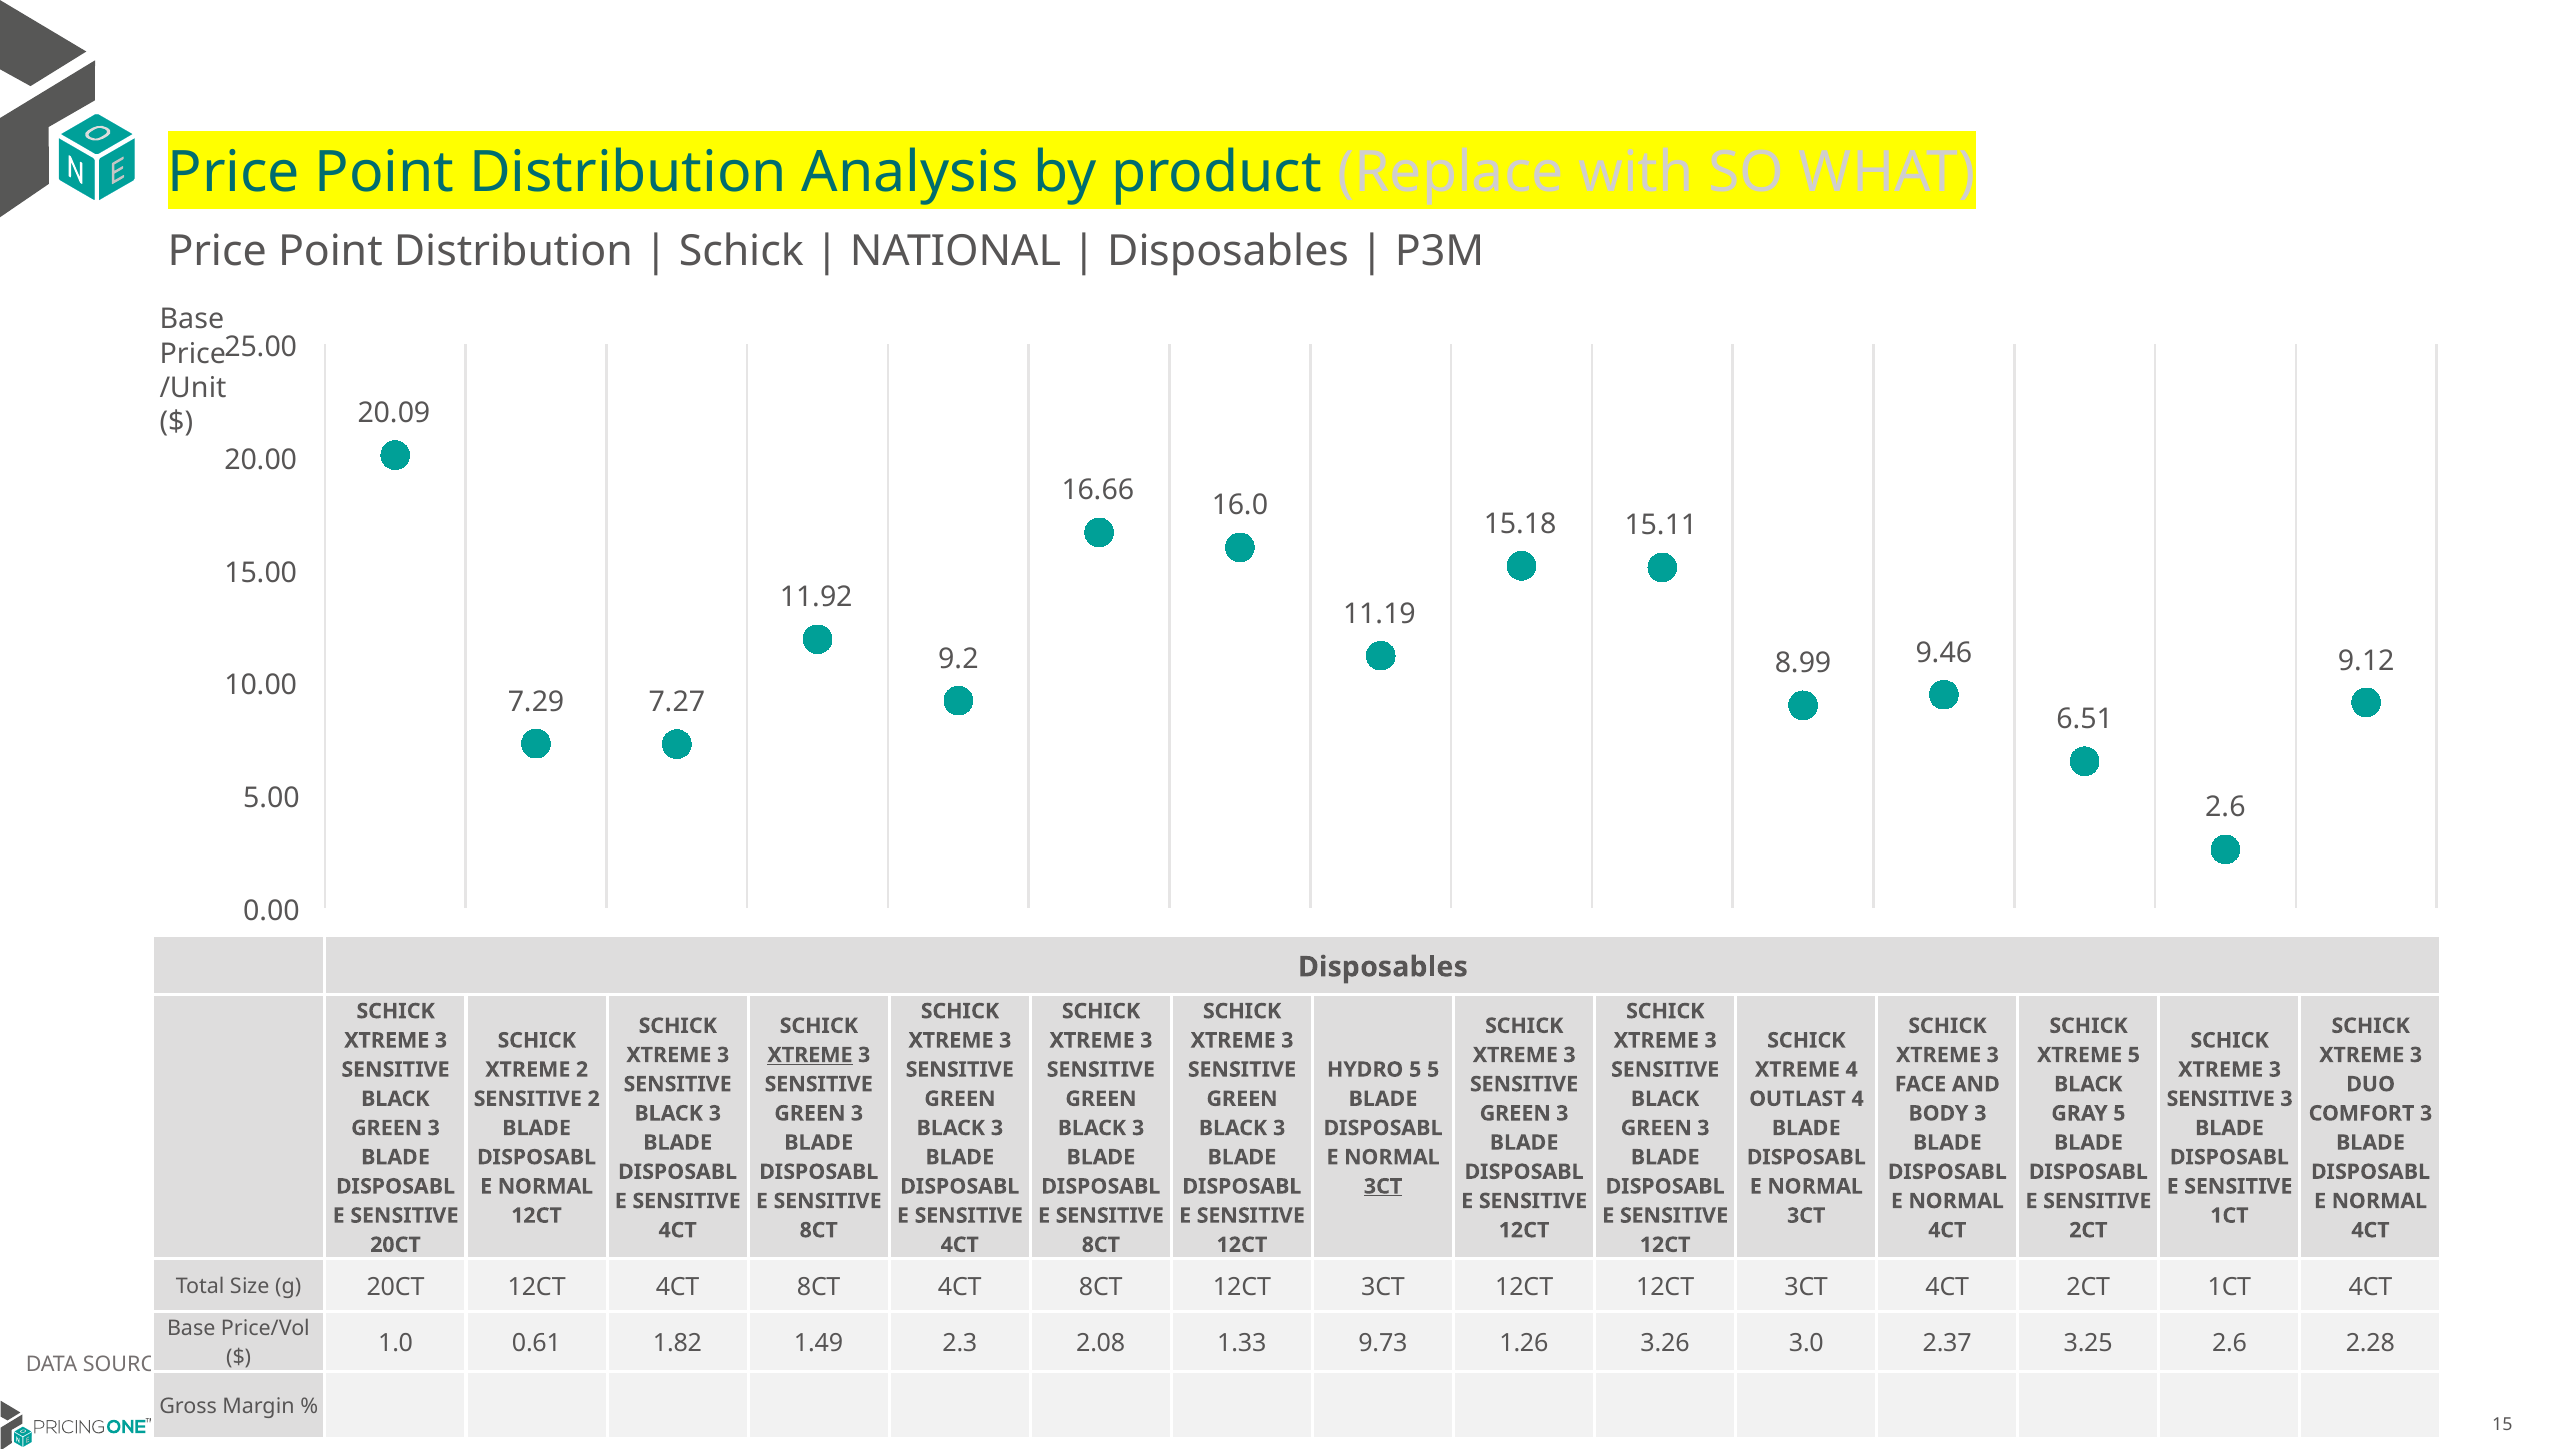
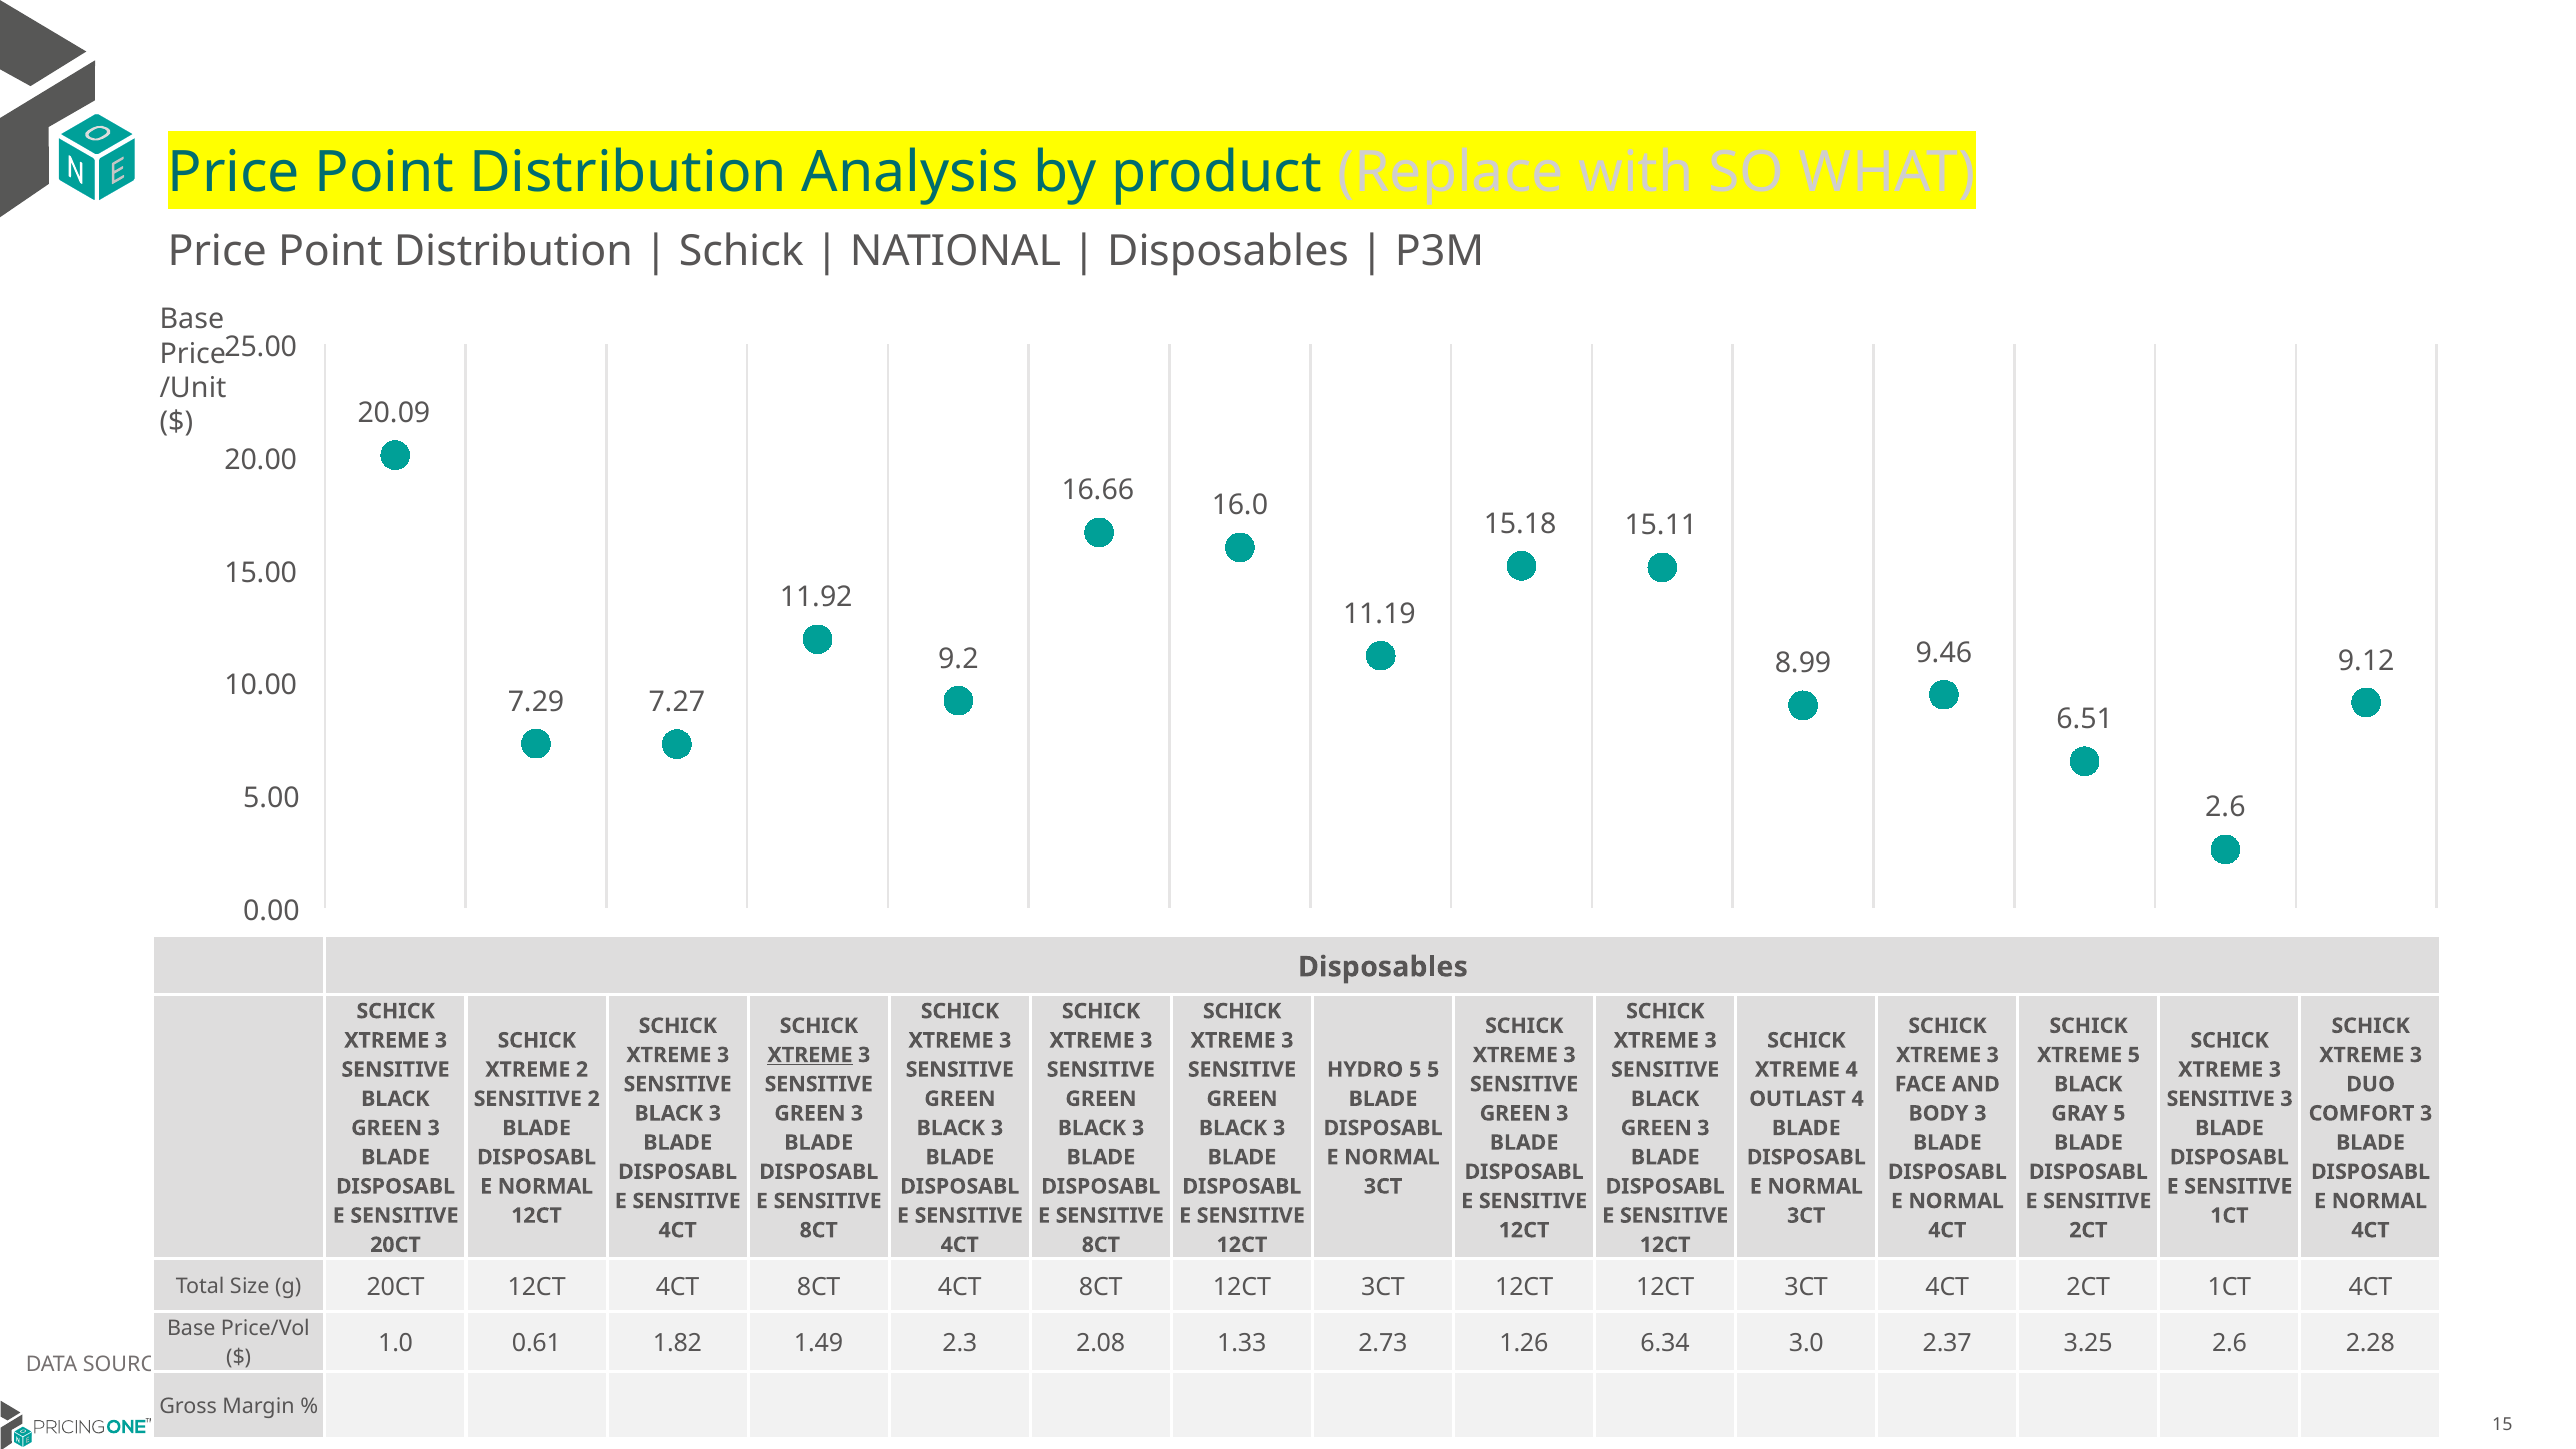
3CT underline: present -> none (1383, 1186)
9.73: 9.73 -> 2.73 (1383, 1343)
3.26: 3.26 -> 6.34 (1665, 1343)
